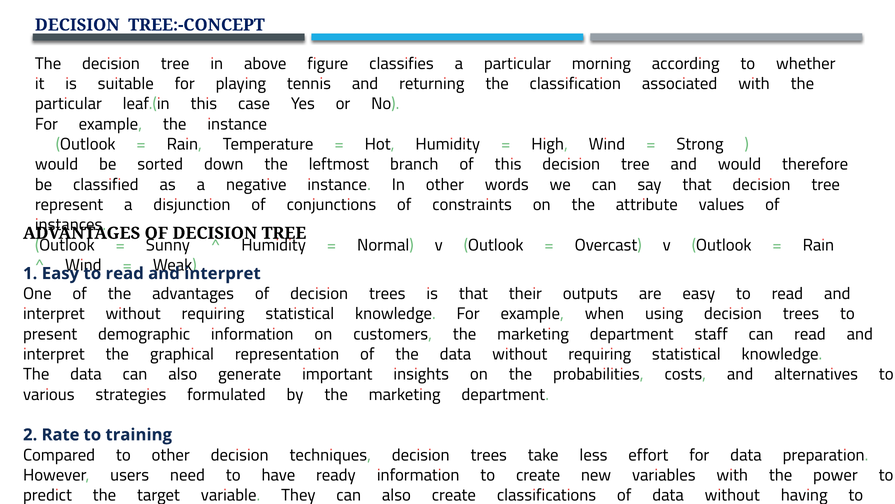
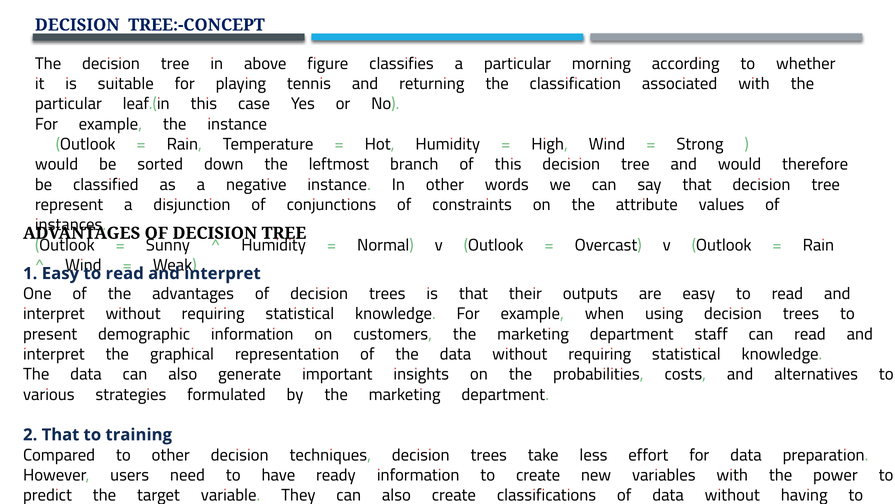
2 Rate: Rate -> That (61, 434)
